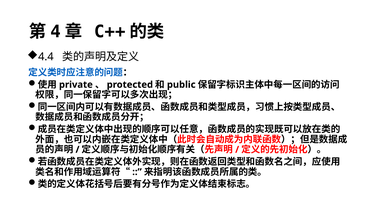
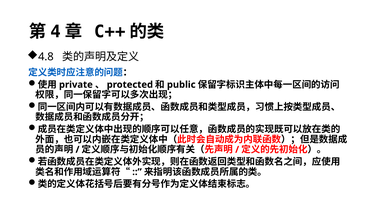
4.4: 4.4 -> 4.8 (46, 57)
